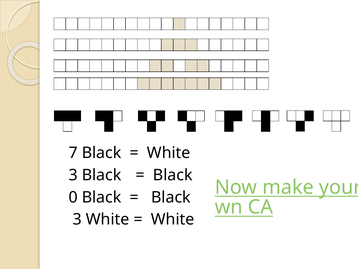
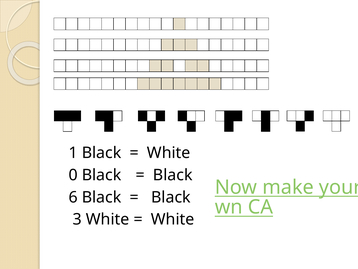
7: 7 -> 1 (73, 153)
3: 3 -> 0 (73, 175)
0: 0 -> 6 (73, 197)
